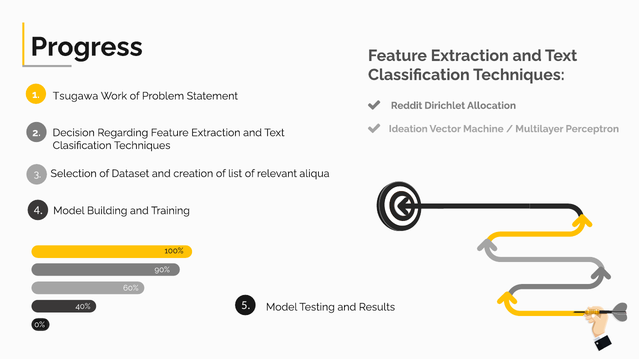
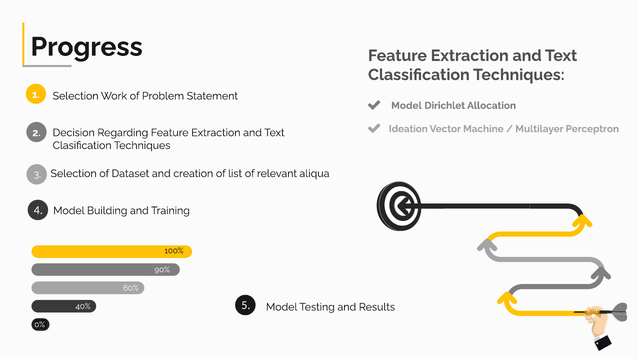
Tsugawa: Tsugawa -> Selection (76, 96)
Reddit: Reddit -> Model (406, 106)
